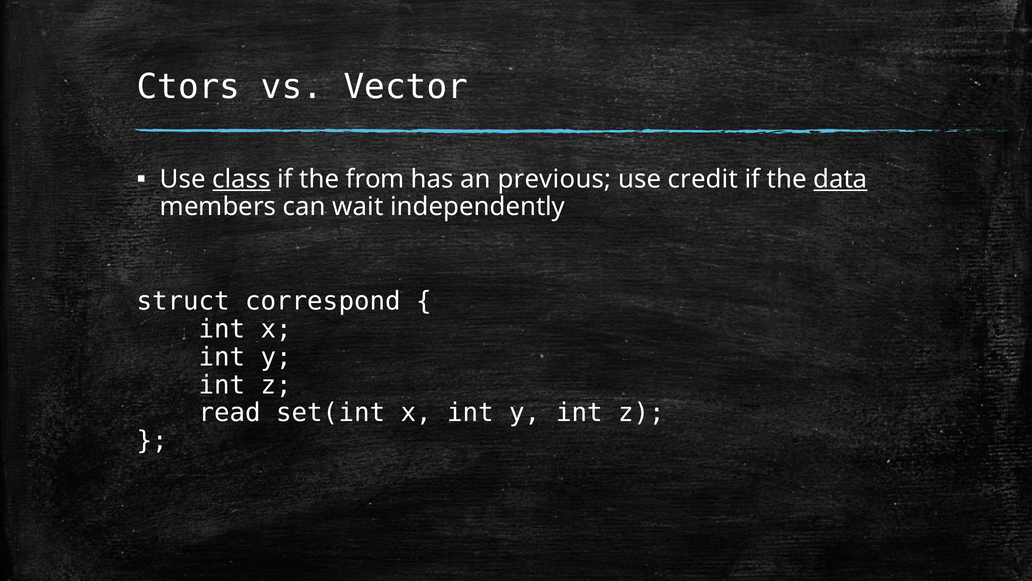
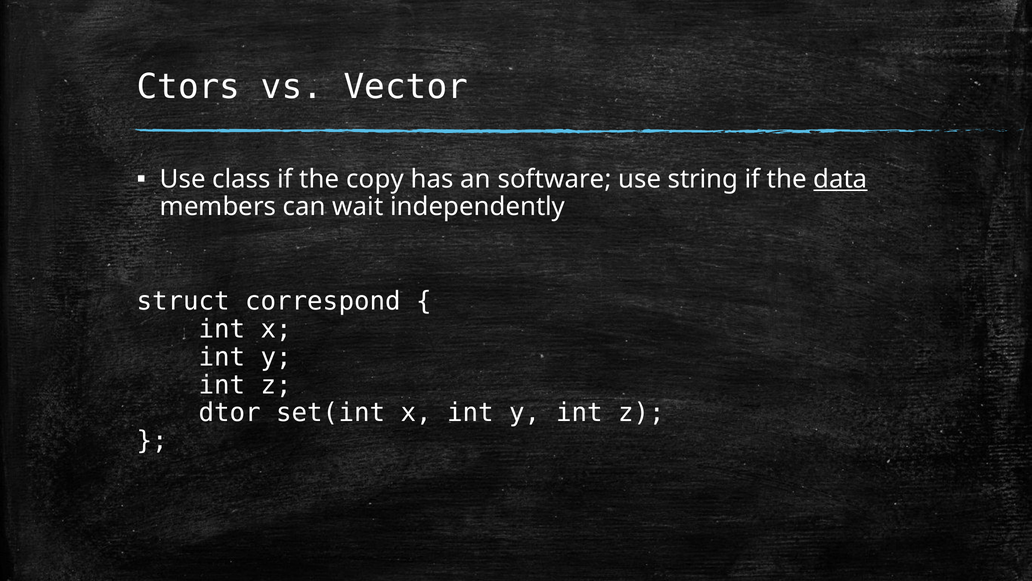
class underline: present -> none (241, 179)
from: from -> copy (375, 179)
previous: previous -> software (555, 179)
credit: credit -> string (703, 179)
read: read -> dtor (230, 413)
